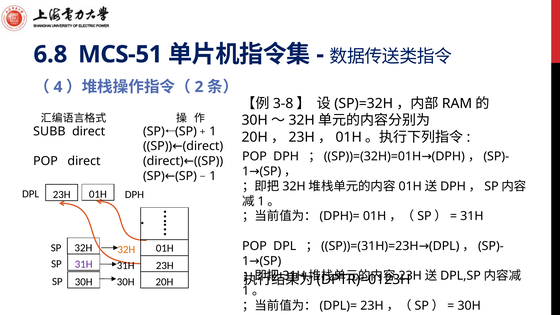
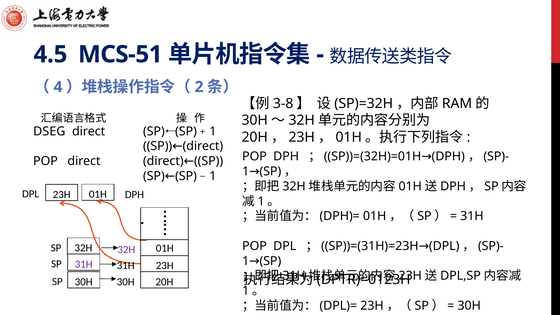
6.8: 6.8 -> 4.5 (50, 54)
SUBB: SUBB -> DSEG (49, 131)
32H colour: orange -> purple (126, 250)
